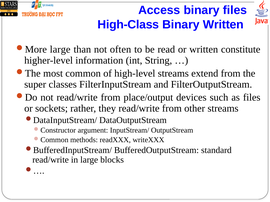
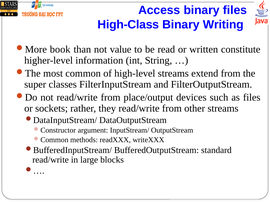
Binary Written: Written -> Writing (223, 25)
large: large -> book (60, 49)
often: often -> value (121, 49)
